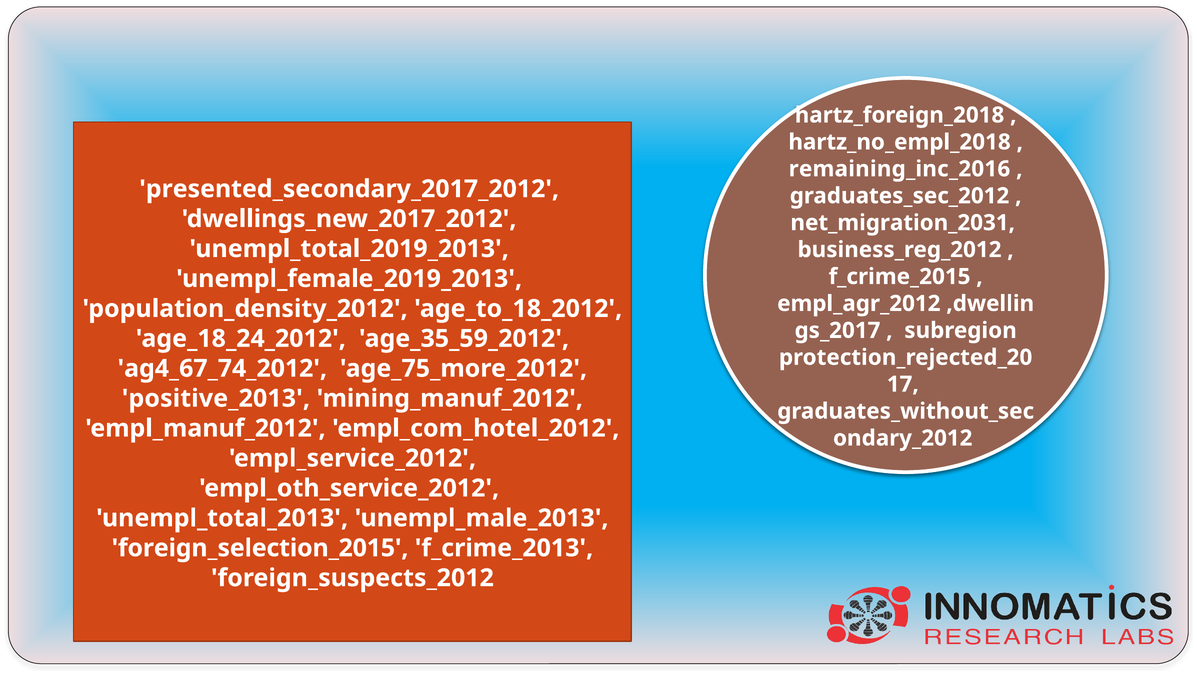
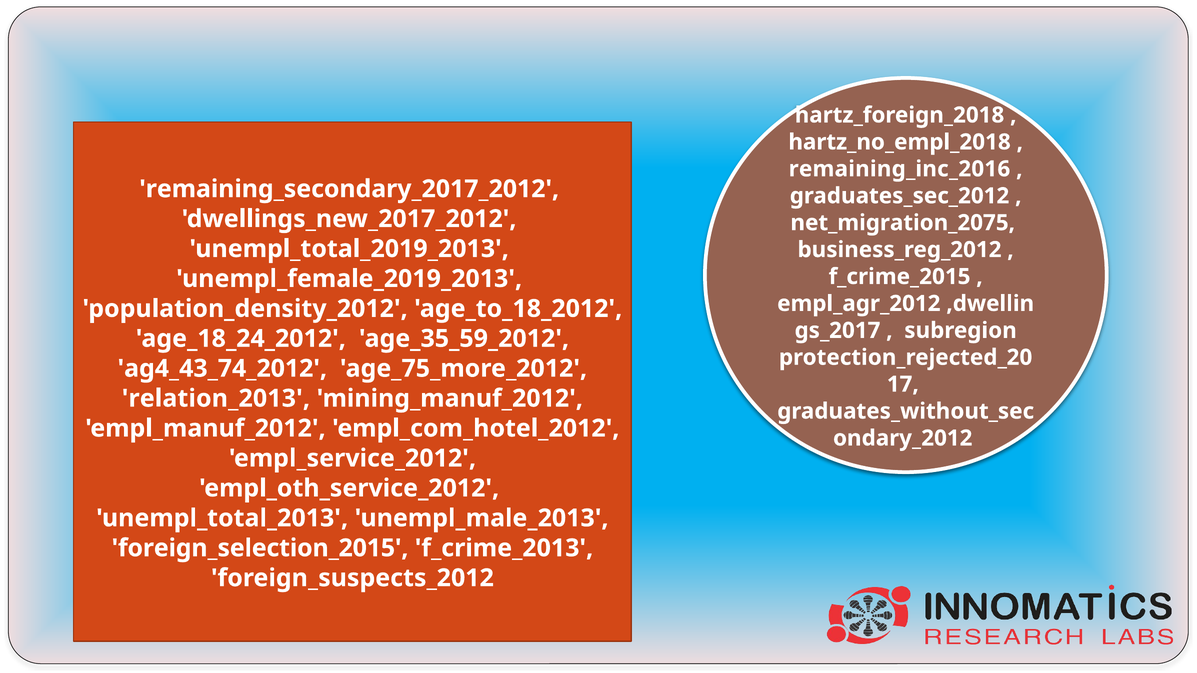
presented_secondary_2017_2012: presented_secondary_2017_2012 -> remaining_secondary_2017_2012 (349, 189)
net_migration_2031: net_migration_2031 -> net_migration_2075 (903, 223)
ag4_67_74_2012: ag4_67_74_2012 -> ag4_43_74_2012 (222, 369)
positive_2013: positive_2013 -> relation_2013 (216, 399)
